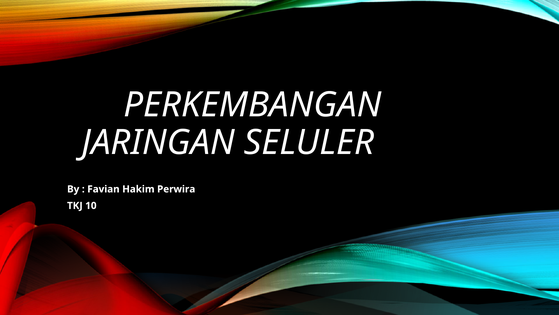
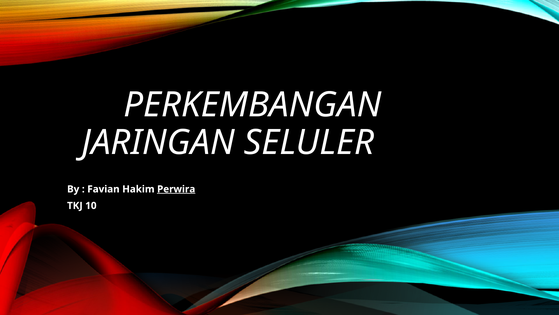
Perwira underline: none -> present (176, 189)
